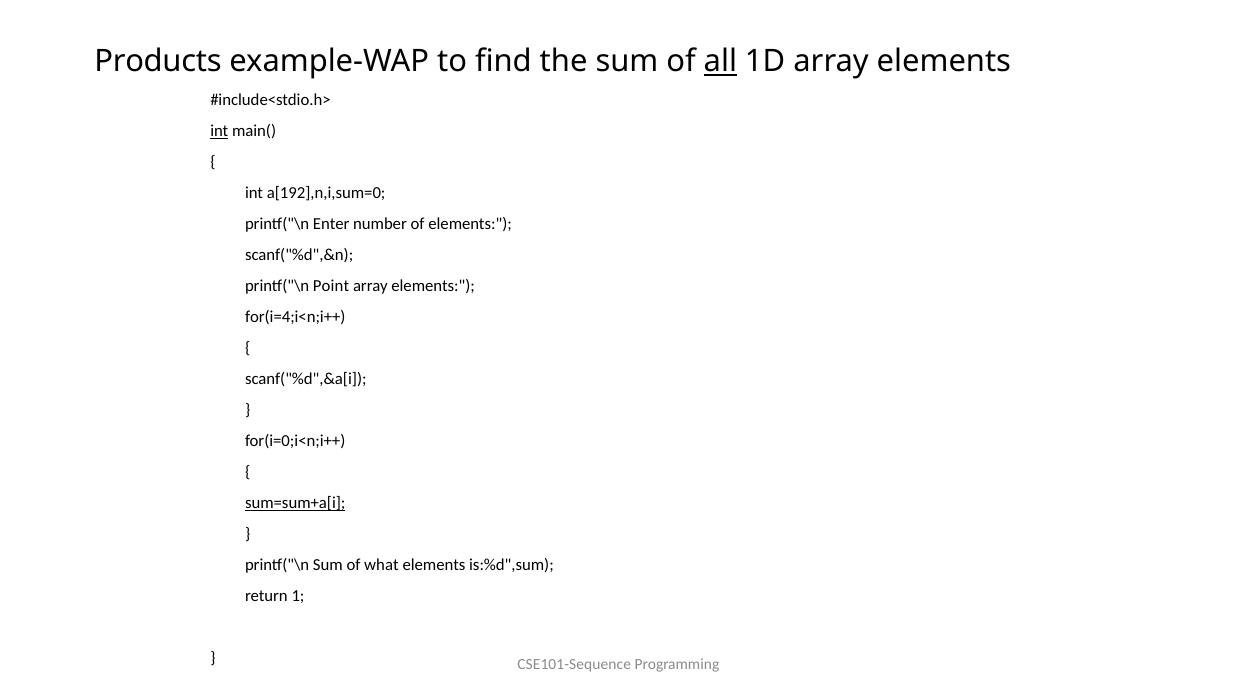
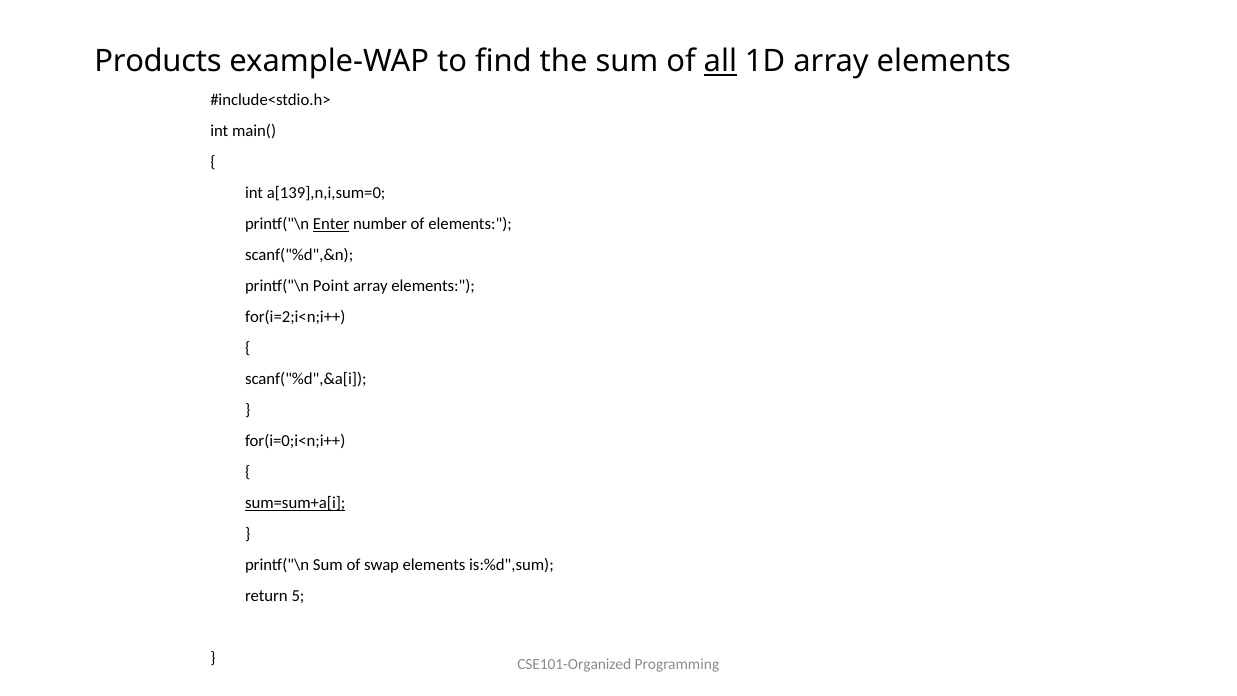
int underline: present -> none (219, 131)
a[192],n,i,sum=0: a[192],n,i,sum=0 -> a[139],n,i,sum=0 (326, 193)
Enter underline: none -> present (331, 224)
for(i=4;i<n;i++: for(i=4;i<n;i++ -> for(i=2;i<n;i++ (295, 317)
what: what -> swap (382, 565)
1: 1 -> 5 (298, 596)
CSE101-Sequence: CSE101-Sequence -> CSE101-Organized (574, 664)
